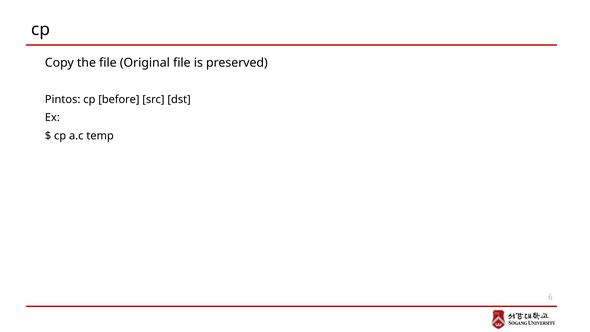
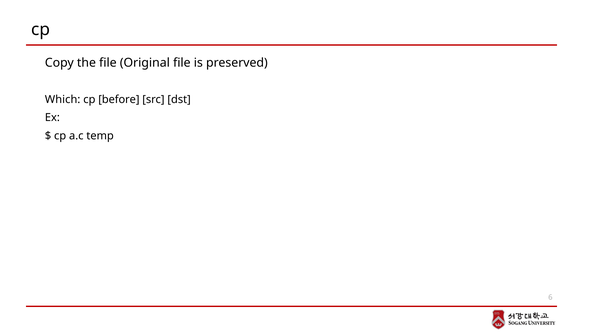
Pintos: Pintos -> Which (63, 99)
